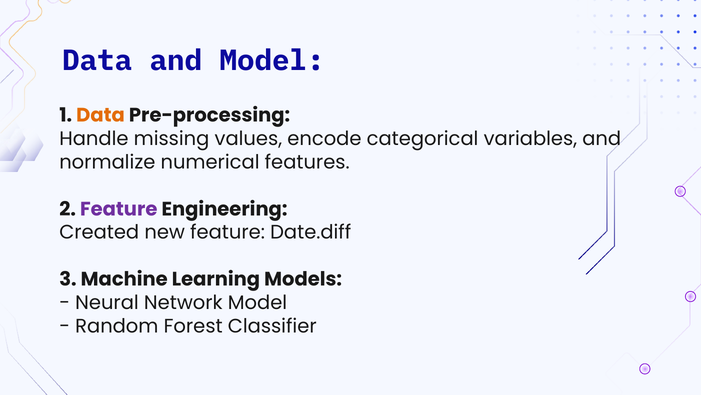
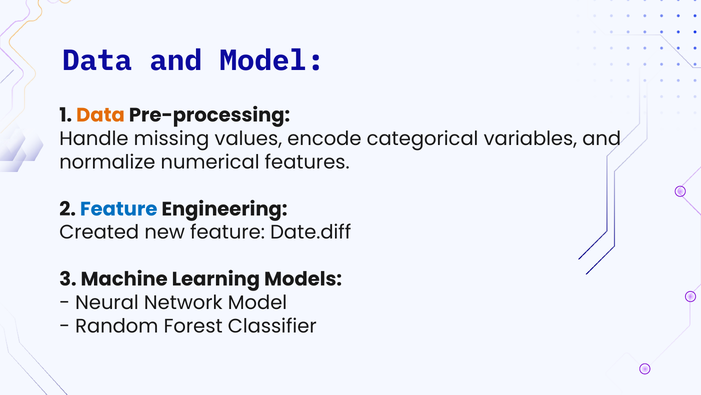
Feature colour: purple -> blue (119, 209)
